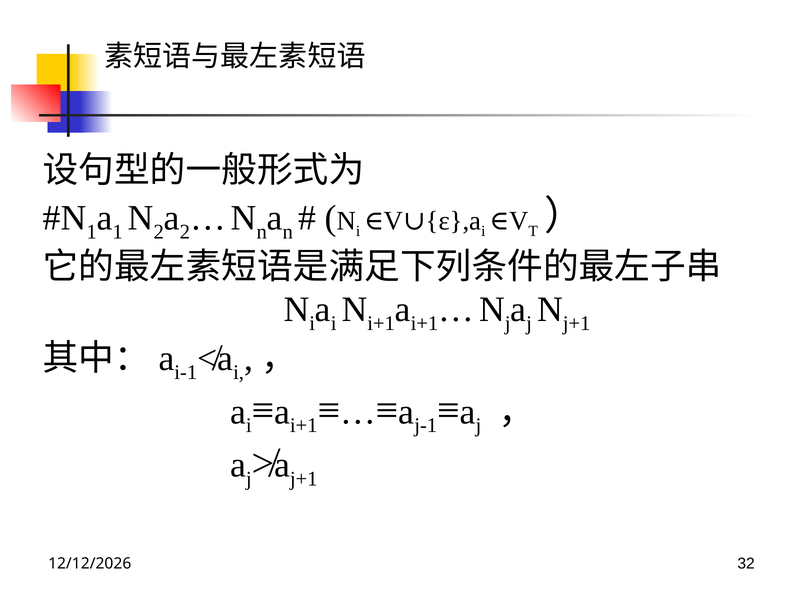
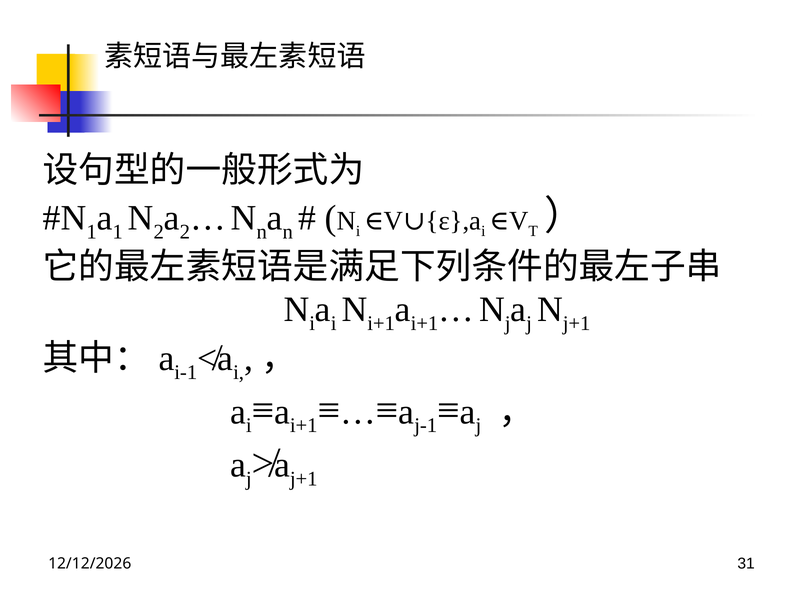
32: 32 -> 31 (746, 563)
